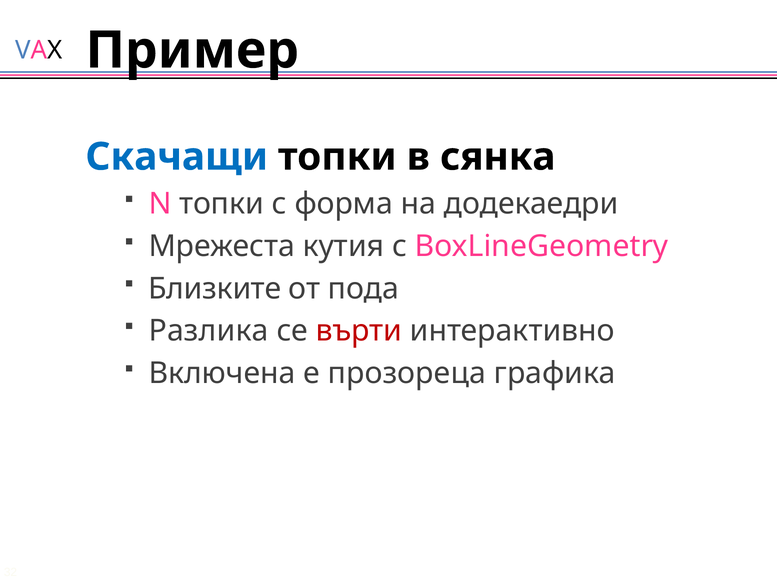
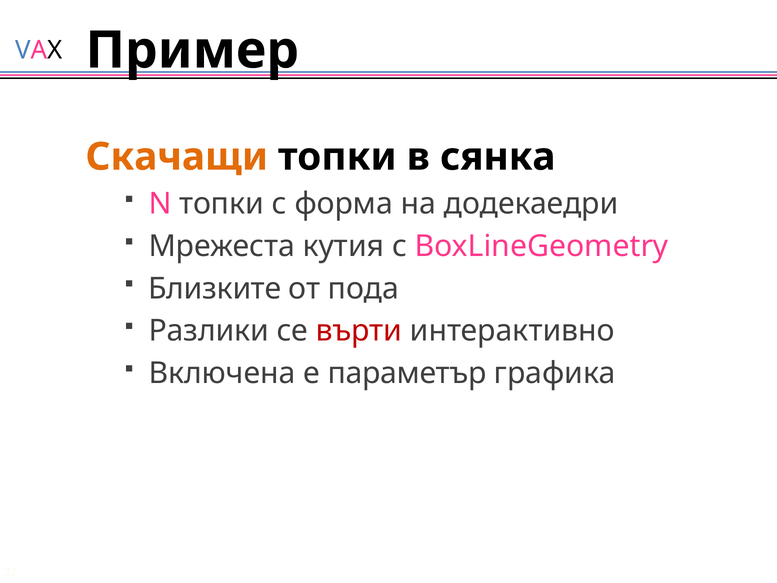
Скачащи colour: blue -> orange (177, 157)
Разлика: Разлика -> Разлики (209, 331)
прозореца: прозореца -> параметър (407, 373)
